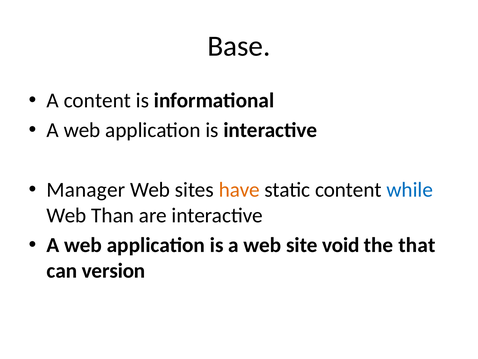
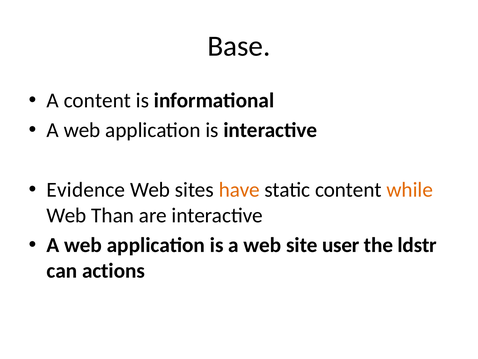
Manager: Manager -> Evidence (86, 190)
while colour: blue -> orange (410, 190)
void: void -> user (341, 245)
that: that -> ldstr (417, 245)
version: version -> actions (113, 270)
